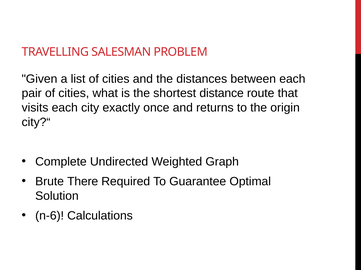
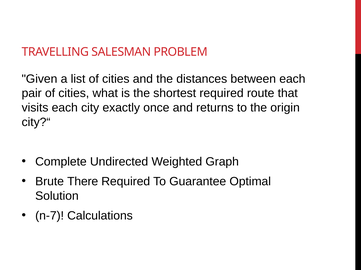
shortest distance: distance -> required (222, 93)
n-6: n-6 -> n-7 (50, 216)
